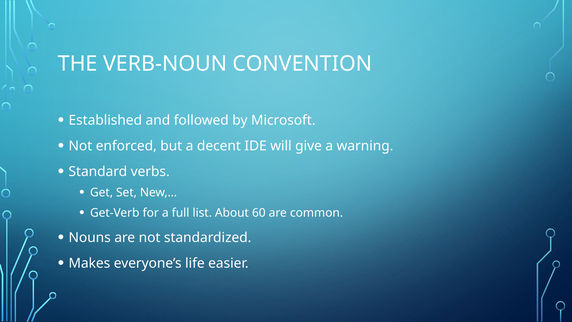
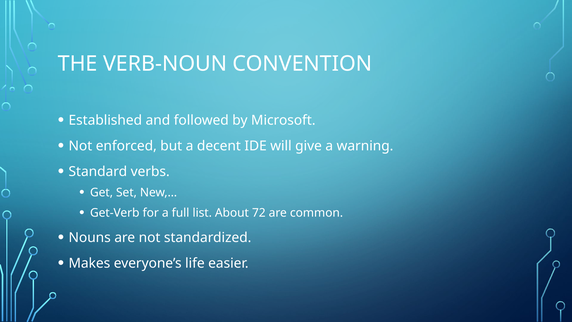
60: 60 -> 72 (259, 213)
